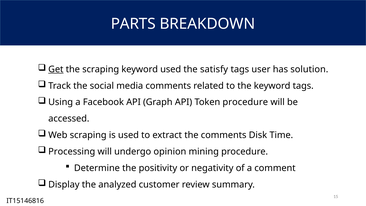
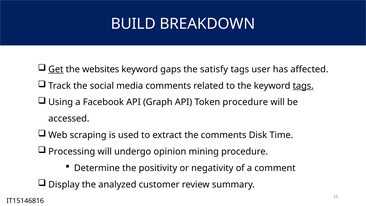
PARTS: PARTS -> BUILD (133, 24)
the scraping: scraping -> websites (101, 69)
keyword used: used -> gaps (171, 69)
solution: solution -> affected (309, 69)
tags underline: none -> present (303, 86)
